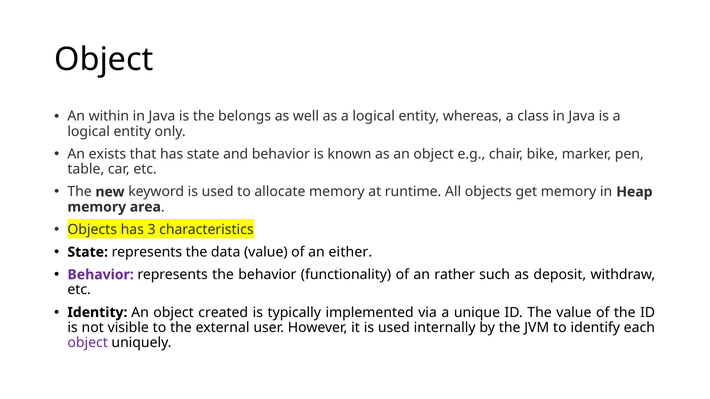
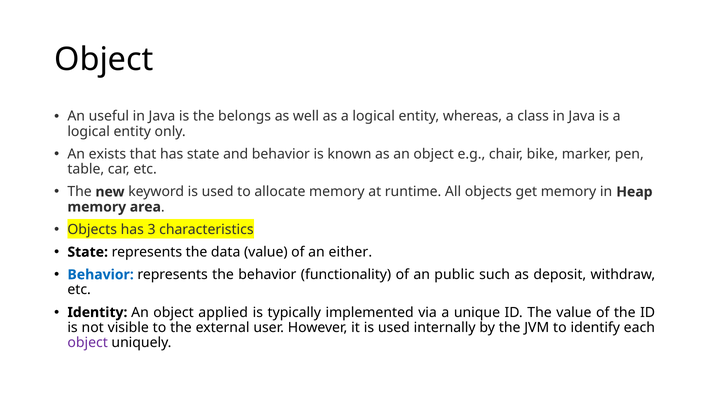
within: within -> useful (109, 116)
Behavior colour: purple -> blue (101, 275)
rather: rather -> public (455, 275)
created: created -> applied (223, 313)
